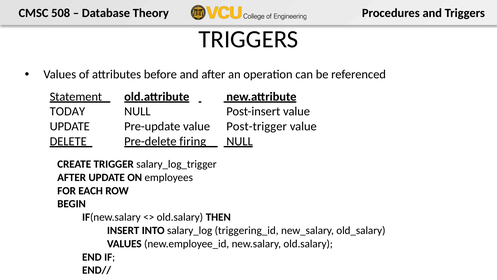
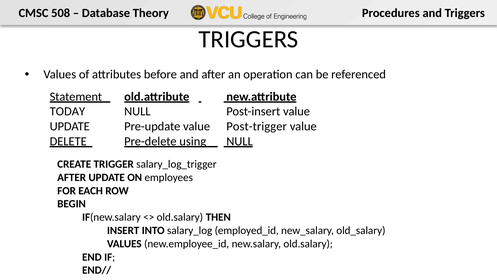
firing: firing -> using (193, 141)
triggering_id: triggering_id -> employed_id (247, 230)
